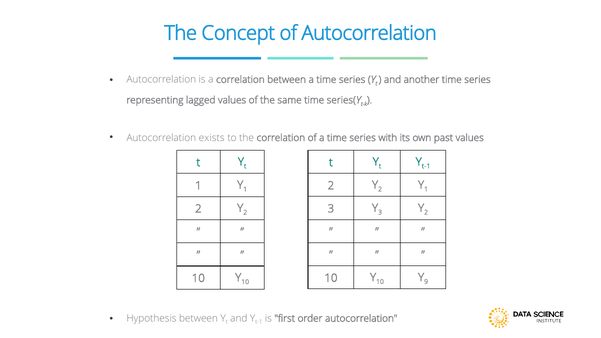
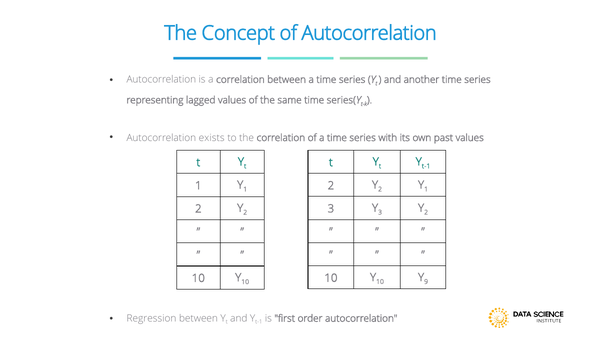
Hypothesis: Hypothesis -> Regression (151, 318)
